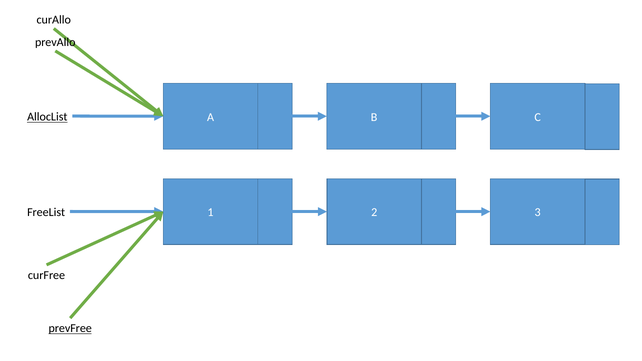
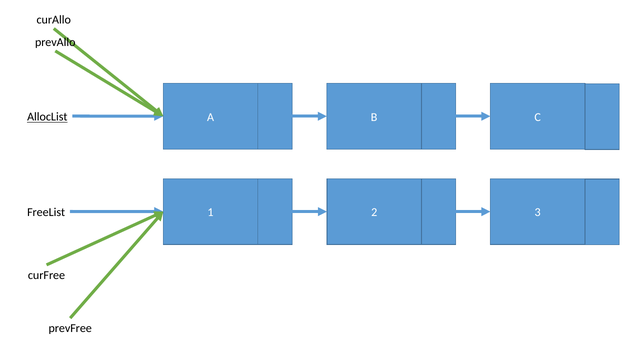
prevFree underline: present -> none (70, 329)
